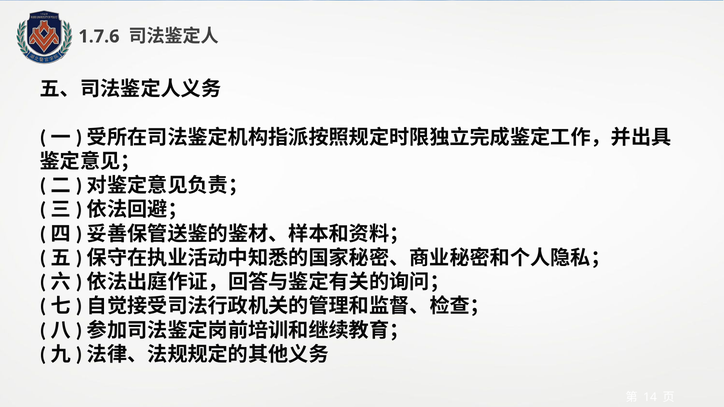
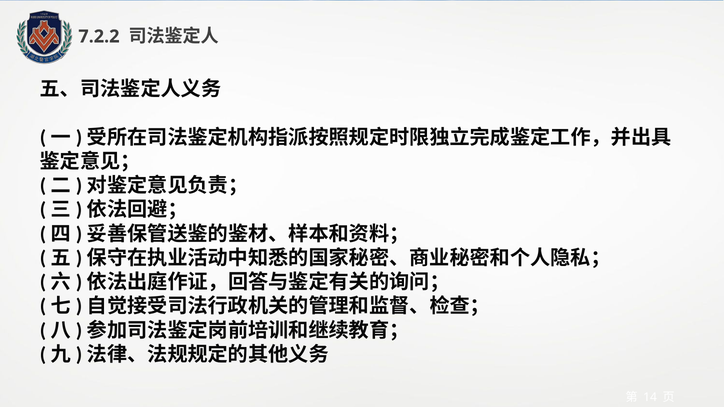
1.7.6: 1.7.6 -> 7.2.2 (99, 36)
